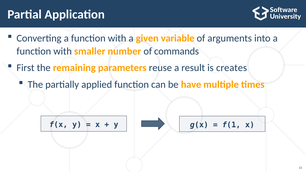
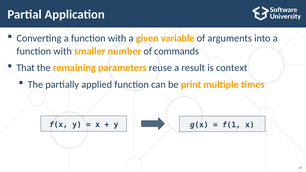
First: First -> That (26, 68)
creates: creates -> context (232, 68)
have: have -> print (191, 85)
